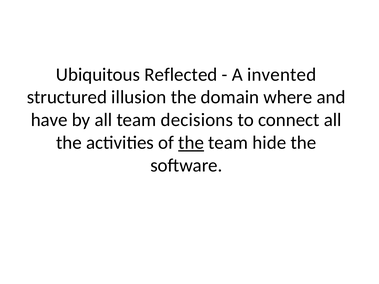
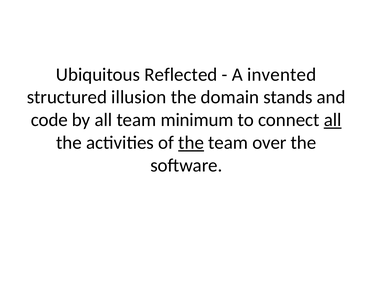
where: where -> stands (288, 97)
have: have -> code (49, 120)
decisions: decisions -> minimum (197, 120)
all underline: none -> present (333, 120)
hide: hide -> over (269, 143)
